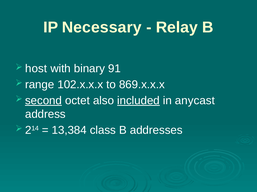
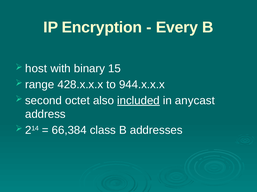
Necessary: Necessary -> Encryption (102, 27)
Relay: Relay -> Every (177, 27)
91: 91 -> 15 (115, 69)
102.x.x.x: 102.x.x.x -> 428.x.x.x (80, 85)
869.x.x.x: 869.x.x.x -> 944.x.x.x (142, 85)
second underline: present -> none (43, 101)
13,384: 13,384 -> 66,384 (69, 131)
